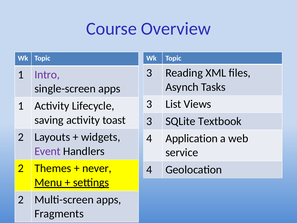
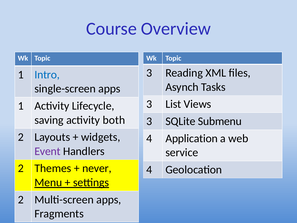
Intro colour: purple -> blue (47, 75)
toast: toast -> both (114, 120)
Textbook: Textbook -> Submenu (220, 121)
